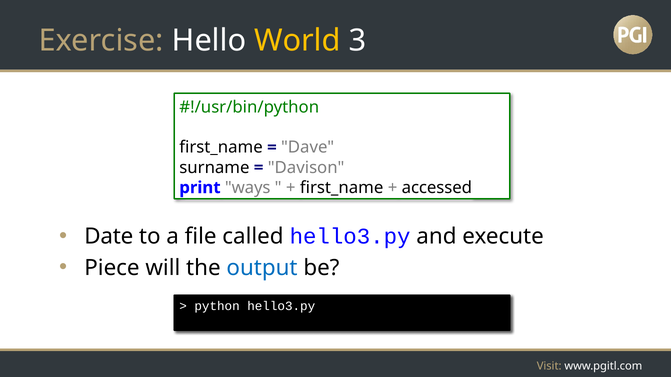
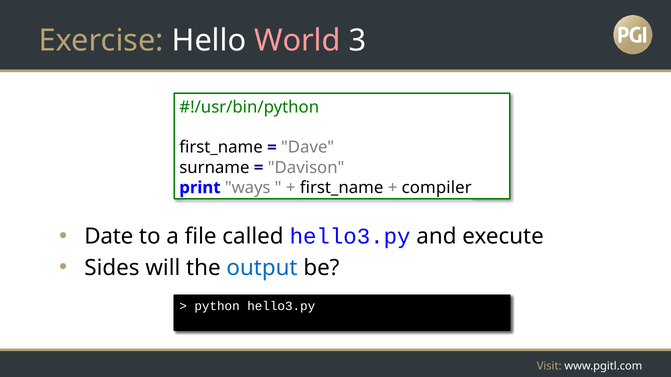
World colour: yellow -> pink (297, 41)
accessed: accessed -> compiler (437, 188)
Piece: Piece -> Sides (112, 268)
